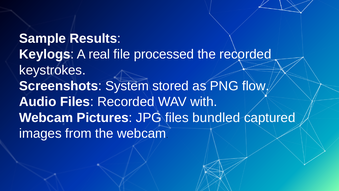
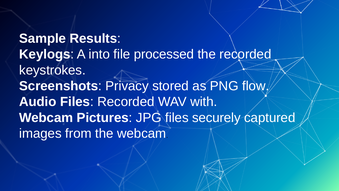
real: real -> into (99, 54)
System: System -> Privacy (127, 86)
bundled: bundled -> securely (216, 118)
